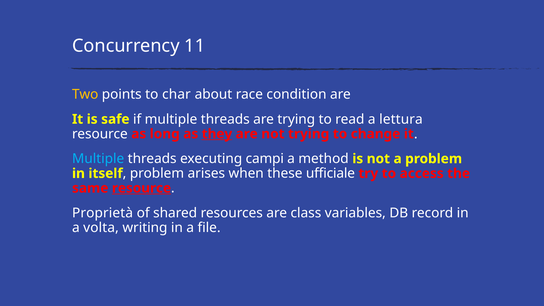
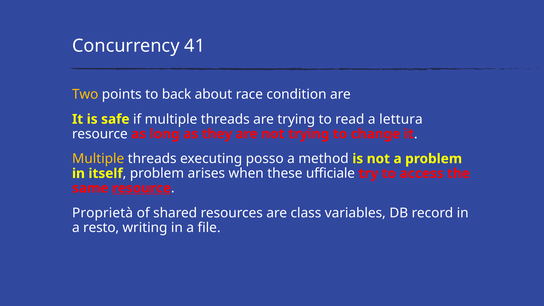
11: 11 -> 41 (195, 46)
char: char -> back (177, 94)
they underline: present -> none (217, 134)
Multiple colour: light blue -> yellow (98, 159)
campi: campi -> posso (265, 159)
volta: volta -> resto (101, 228)
